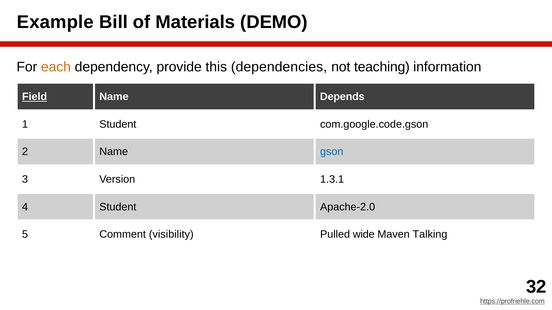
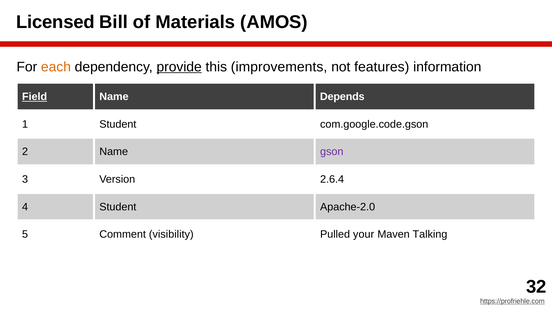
Example: Example -> Licensed (55, 22)
DEMO: DEMO -> AMOS (274, 22)
provide underline: none -> present (179, 67)
dependencies: dependencies -> improvements (279, 67)
teaching: teaching -> features (382, 67)
gson colour: blue -> purple (332, 152)
1.3.1: 1.3.1 -> 2.6.4 (332, 180)
wide: wide -> your (364, 235)
